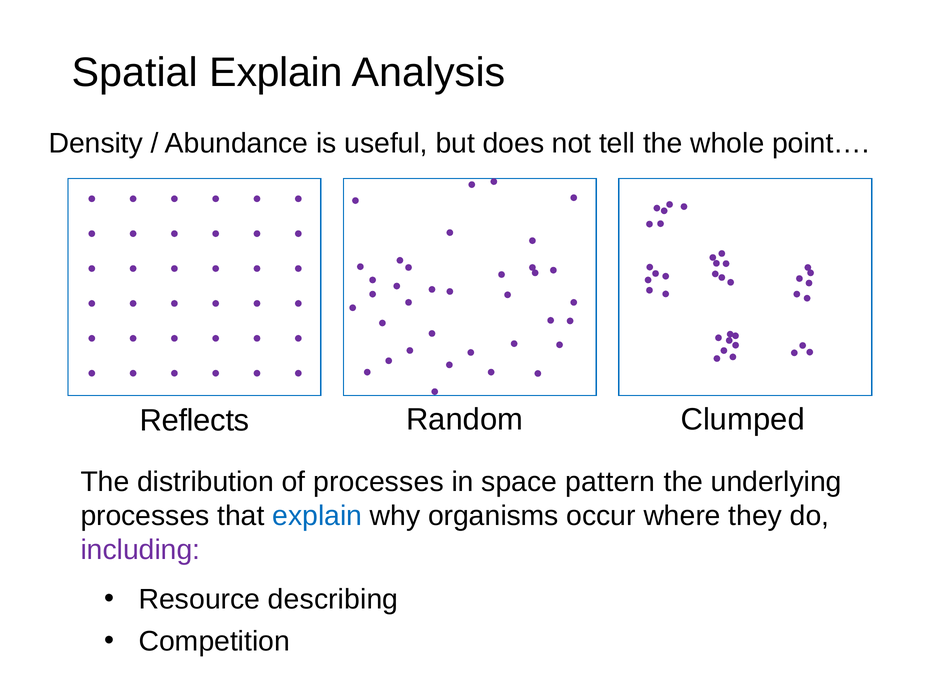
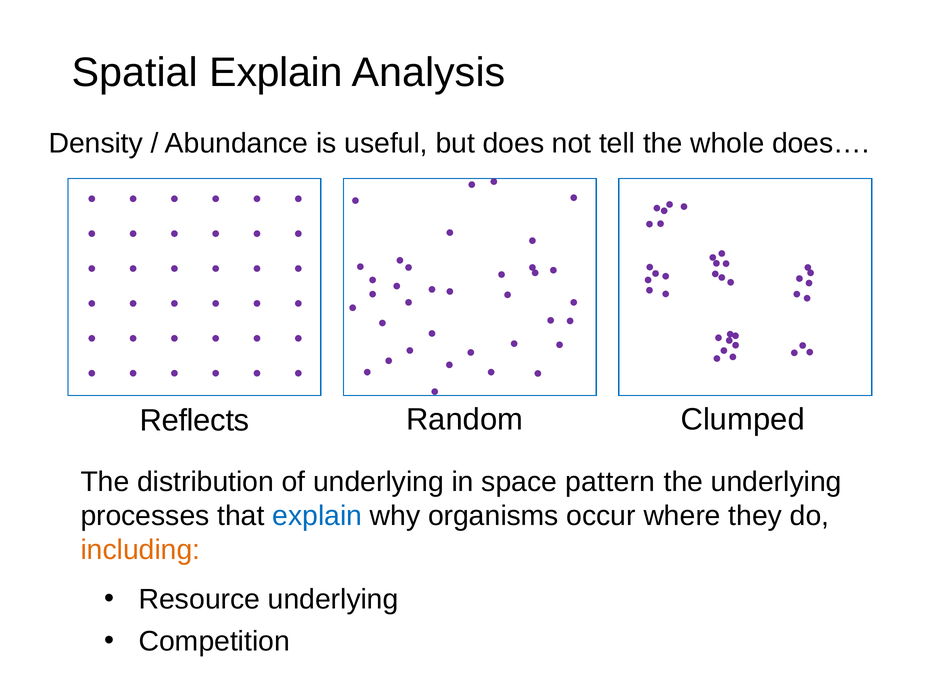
point…: point… -> does… (821, 143)
of processes: processes -> underlying (379, 483)
including colour: purple -> orange (140, 551)
Resource describing: describing -> underlying (333, 600)
